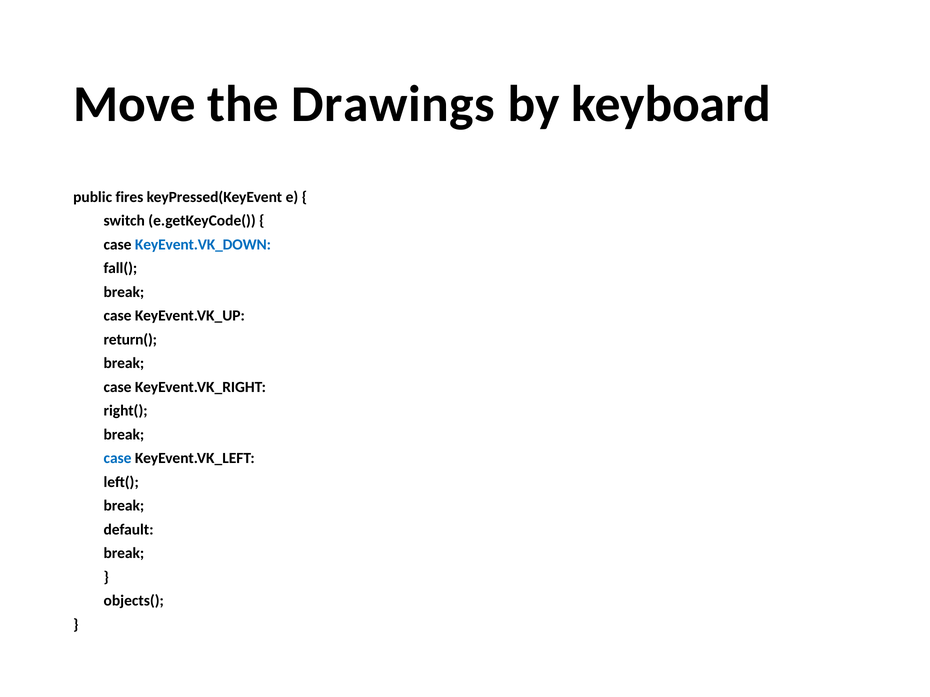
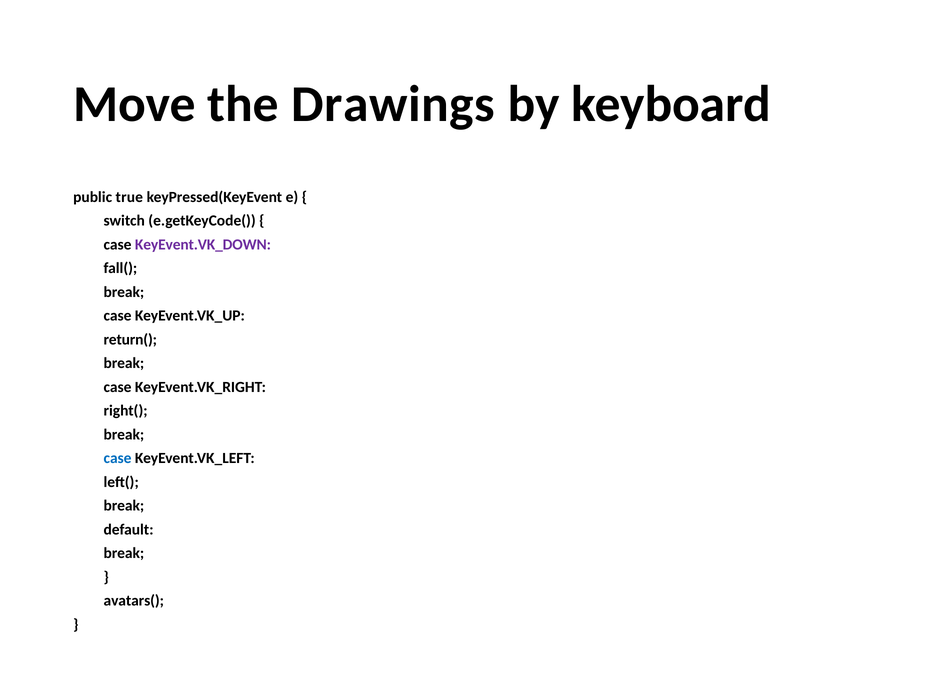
fires: fires -> true (129, 197)
KeyEvent.VK_DOWN colour: blue -> purple (203, 245)
objects(: objects( -> avatars( (134, 601)
